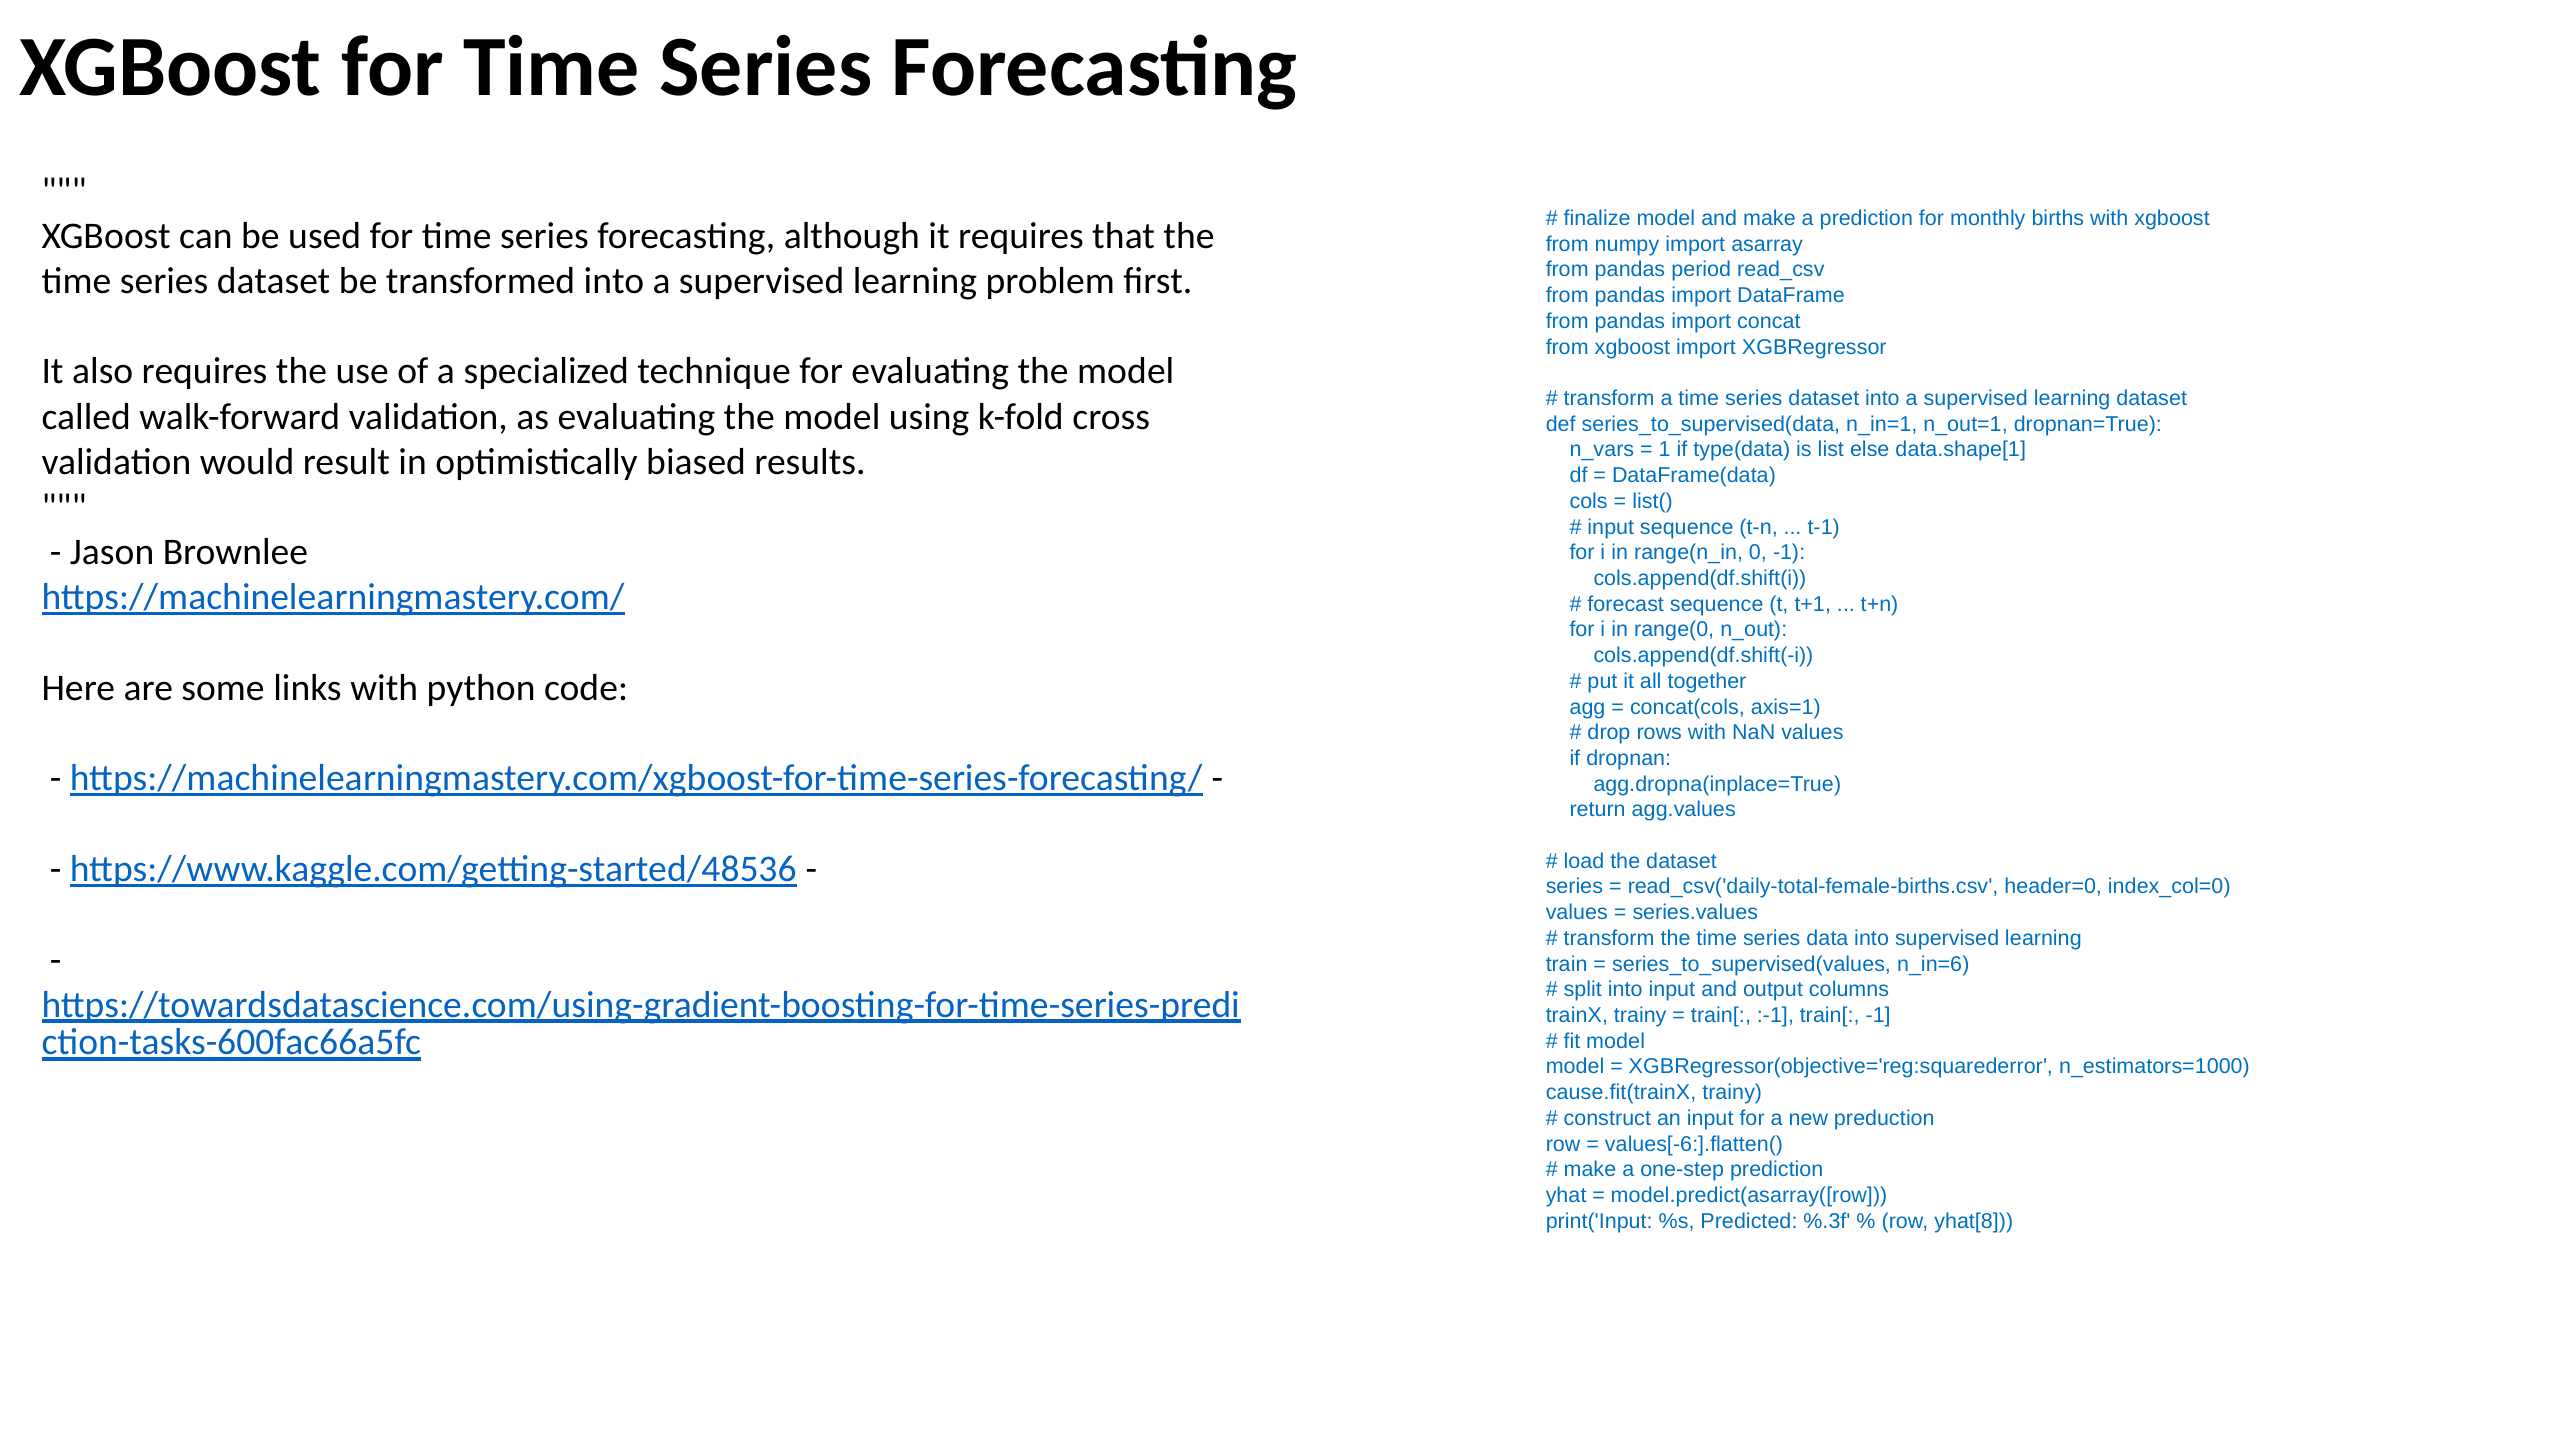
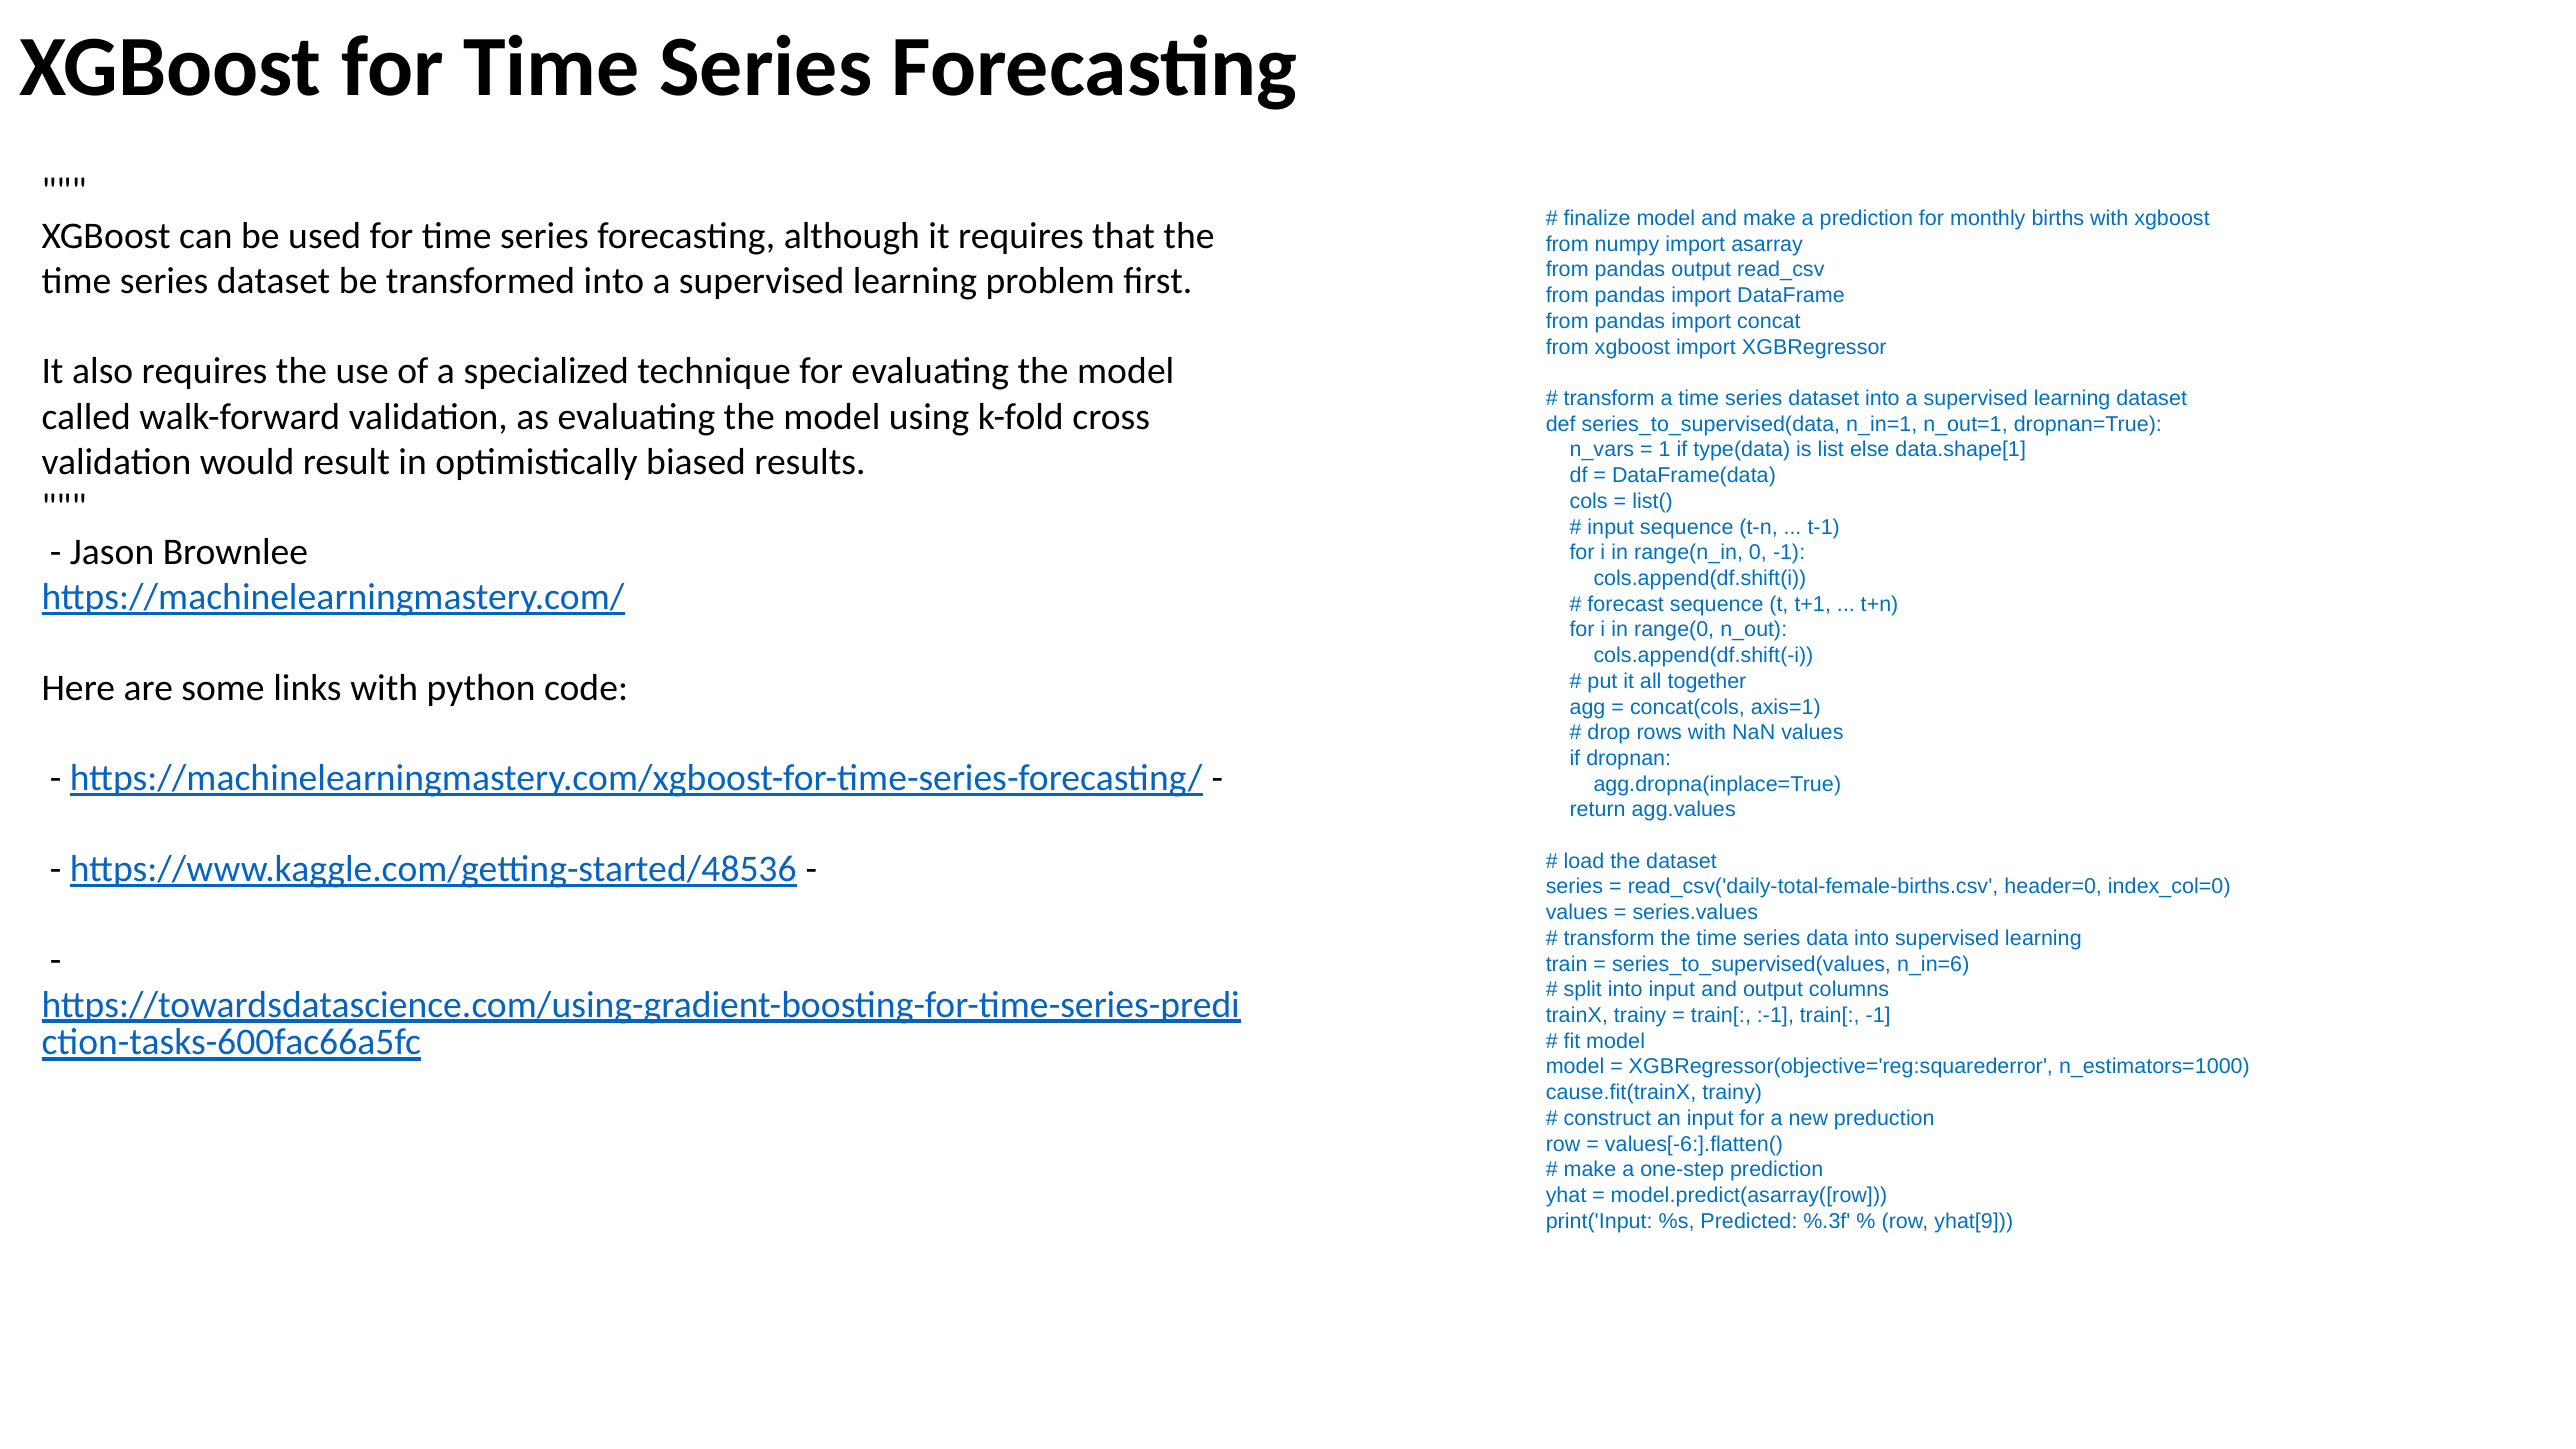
pandas period: period -> output (1701, 270)
yhat[8: yhat[8 -> yhat[9 (1974, 1221)
